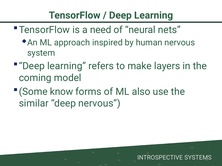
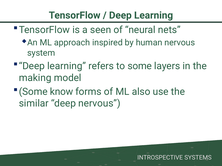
need: need -> seen (101, 30)
to make: make -> some (140, 66)
coming: coming -> making (35, 78)
